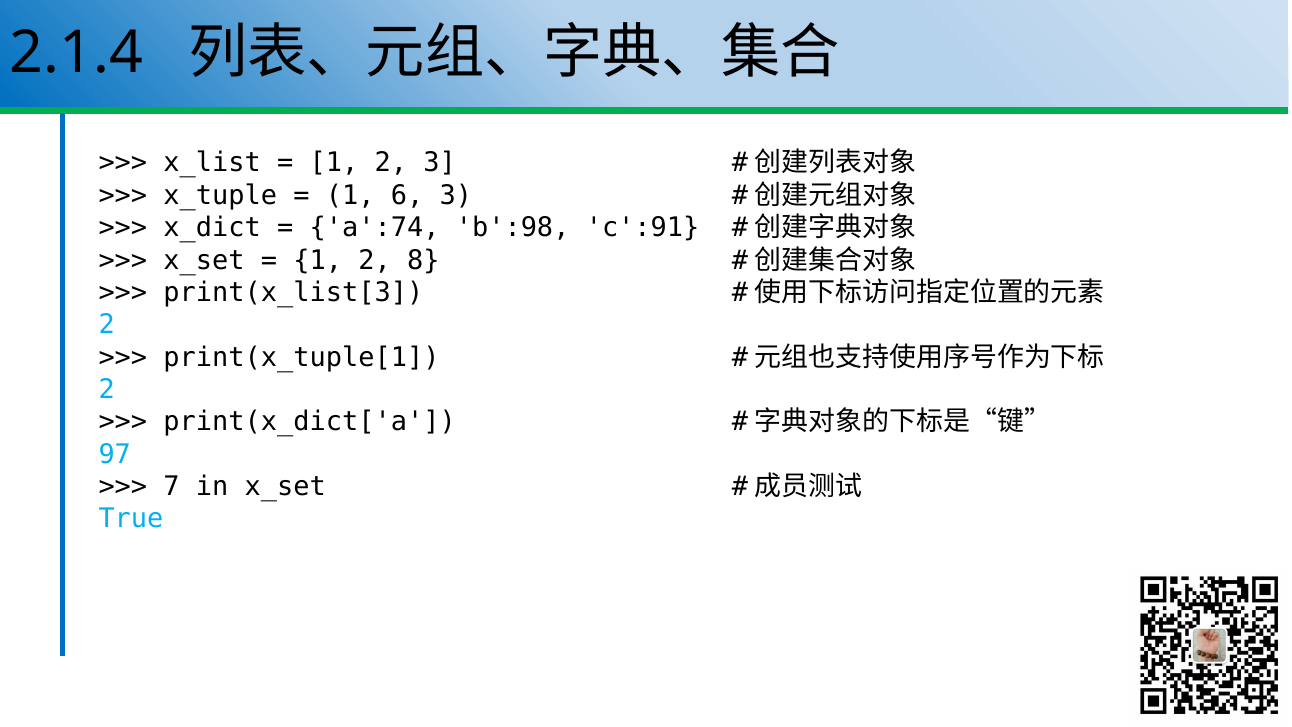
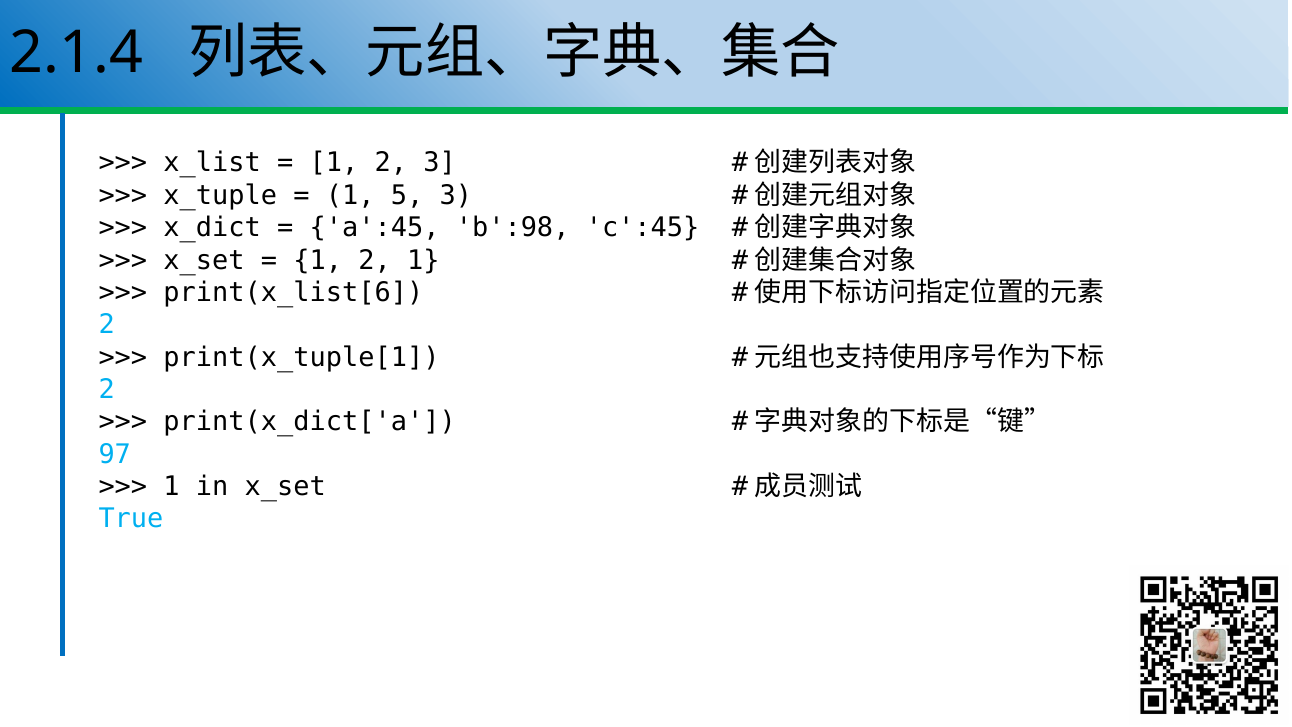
6: 6 -> 5 (407, 195)
a':74: a':74 -> a':45 (375, 228)
c':91: c':91 -> c':45 (643, 228)
2 8: 8 -> 1 (423, 260)
print(x_list[3: print(x_list[3 -> print(x_list[6 (293, 292)
7: 7 -> 1 (172, 486)
